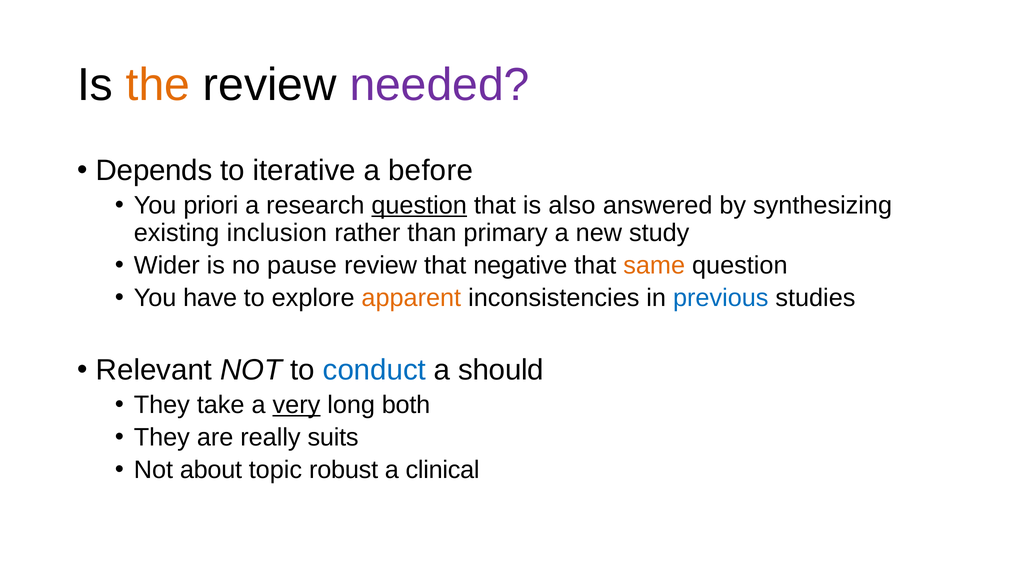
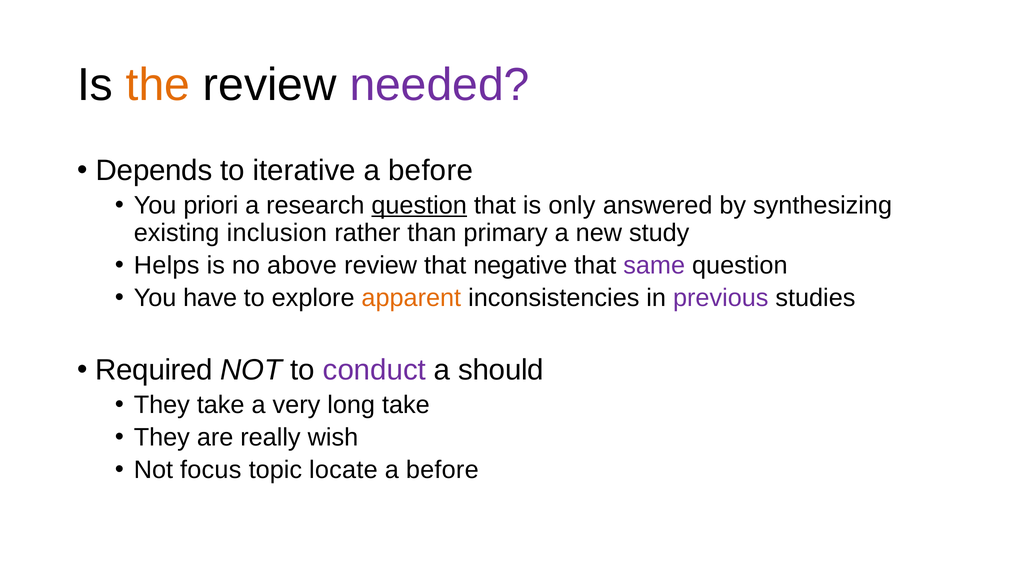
also: also -> only (572, 206)
Wider: Wider -> Helps (167, 265)
pause: pause -> above (302, 265)
same colour: orange -> purple (654, 265)
previous colour: blue -> purple (721, 298)
Relevant: Relevant -> Required (154, 370)
conduct colour: blue -> purple (374, 370)
very underline: present -> none (296, 405)
long both: both -> take (406, 405)
suits: suits -> wish (333, 438)
about: about -> focus (211, 470)
robust: robust -> locate (343, 470)
clinical: clinical -> before (442, 470)
